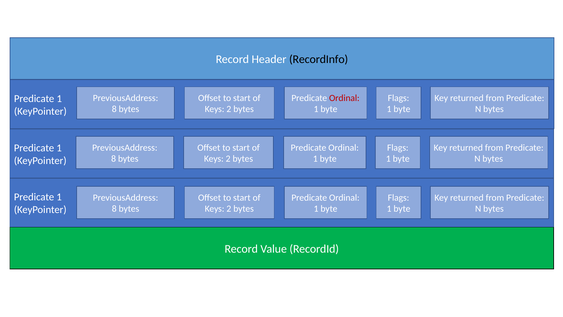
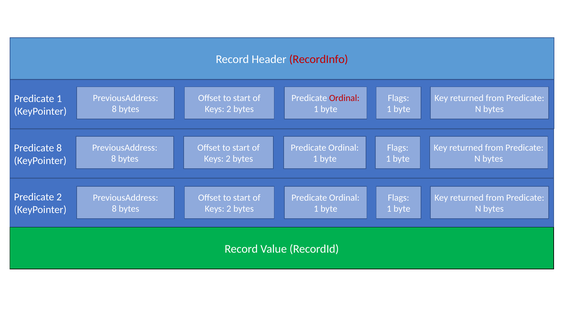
RecordInfo colour: black -> red (319, 59)
1: 1 -> 8 (59, 148)
1: 1 -> 2 (59, 197)
